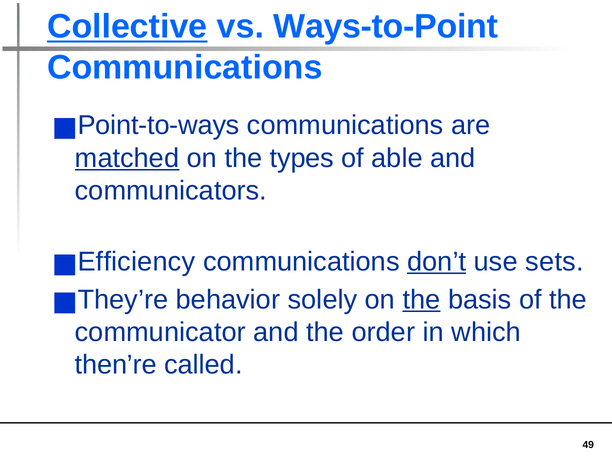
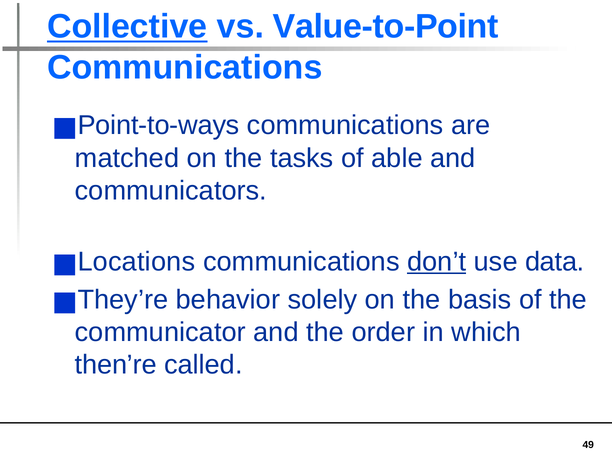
Ways-to-Point: Ways-to-Point -> Value-to-Point (386, 27)
matched underline: present -> none (127, 158)
types: types -> tasks (302, 158)
Efficiency: Efficiency -> Locations (136, 262)
sets: sets -> data (555, 262)
the underline: present -> none (422, 300)
